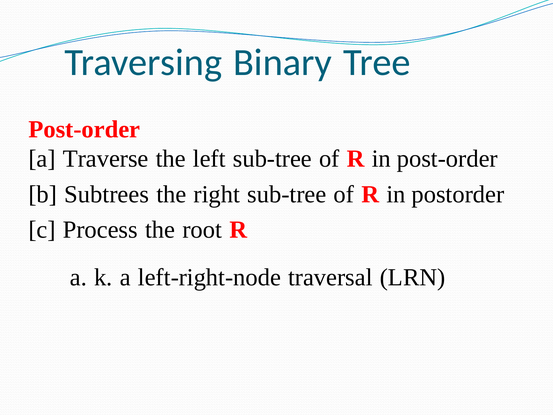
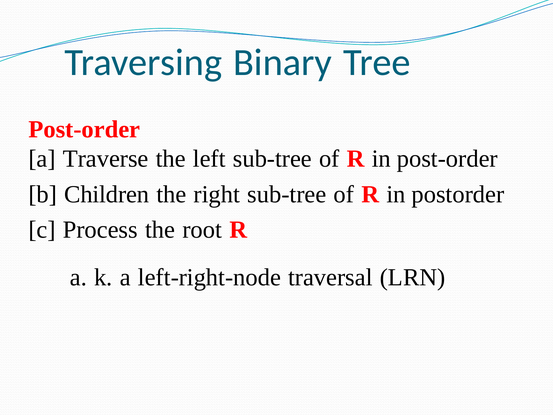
Subtrees: Subtrees -> Children (107, 194)
